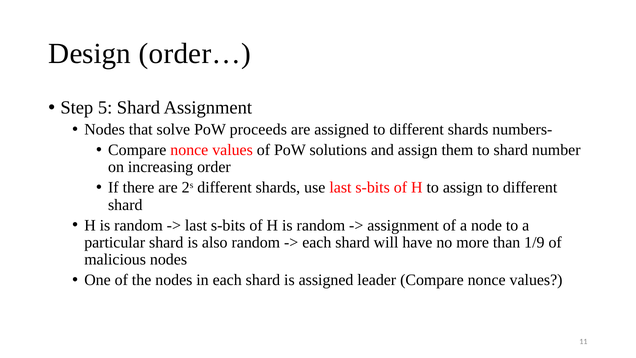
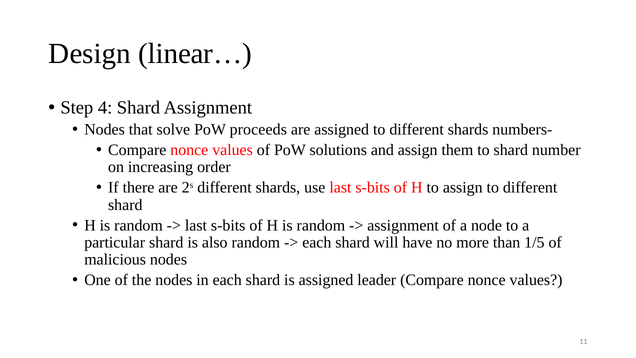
order…: order… -> linear… (195, 53)
5: 5 -> 4 (105, 108)
1/9: 1/9 -> 1/5 (534, 242)
